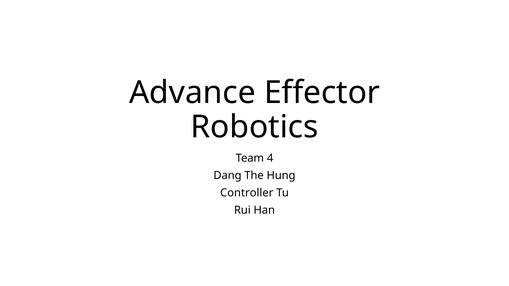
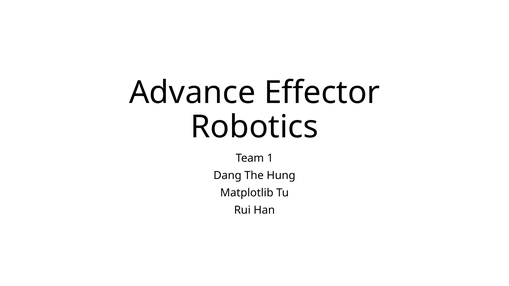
4: 4 -> 1 (270, 158)
Controller: Controller -> Matplotlib (247, 193)
